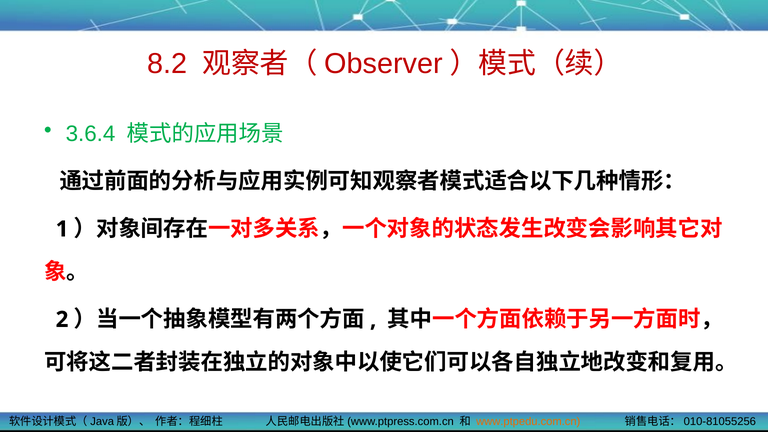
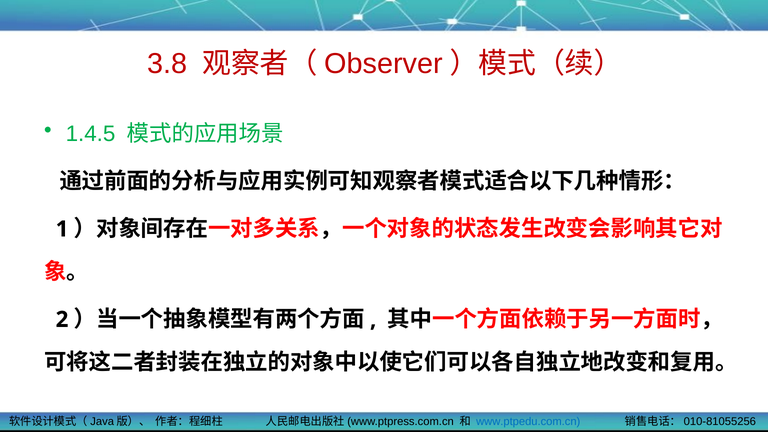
8.2: 8.2 -> 3.8 (167, 64)
3.6.4: 3.6.4 -> 1.4.5 (91, 134)
www.ptpedu.com.cn colour: orange -> blue (528, 422)
